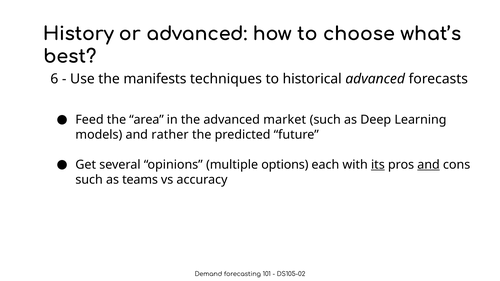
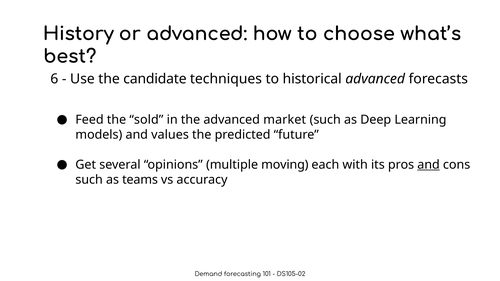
manifests: manifests -> candidate (155, 79)
area: area -> sold (146, 120)
rather: rather -> values (170, 135)
options: options -> moving (285, 165)
its underline: present -> none (378, 165)
